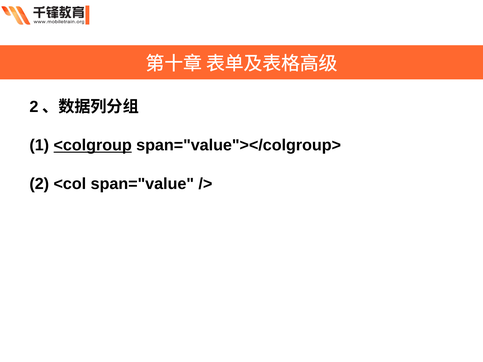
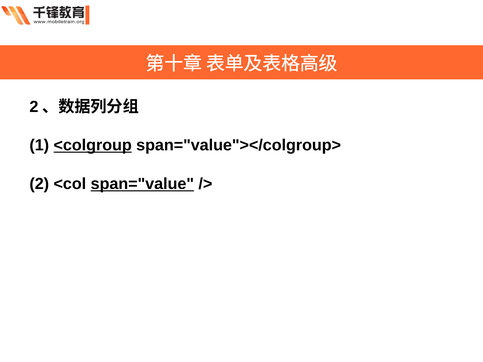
span="value underline: none -> present (142, 184)
